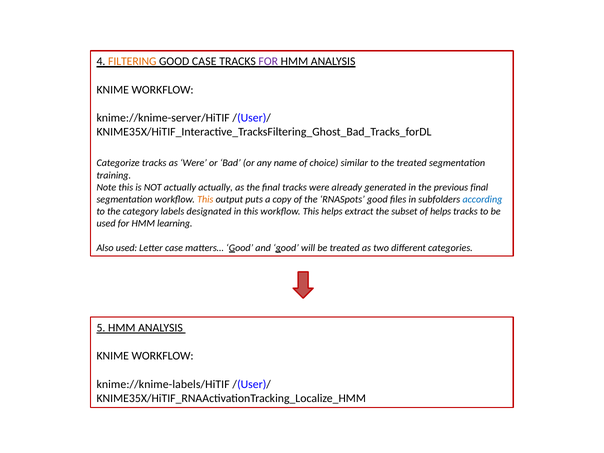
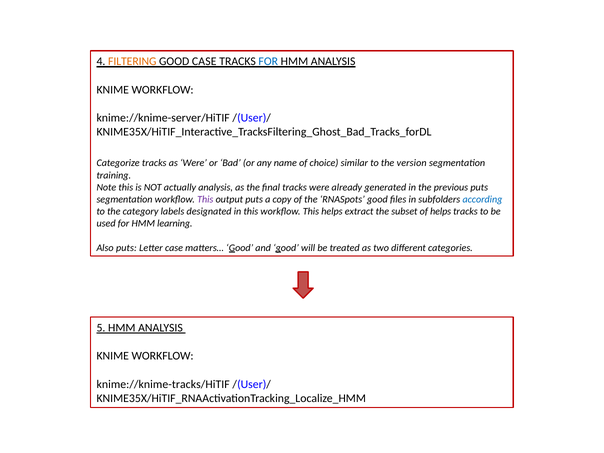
FOR colour: purple -> blue (268, 62)
the treated: treated -> version (412, 163)
actually actually: actually -> analysis (216, 187)
previous final: final -> puts (479, 187)
This colour: orange -> purple (205, 199)
Also used: used -> puts (126, 248)
knime://knime-labels/HiTIF: knime://knime-labels/HiTIF -> knime://knime-tracks/HiTIF (163, 384)
